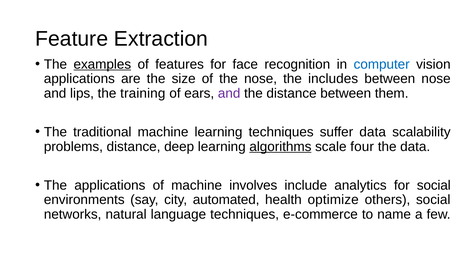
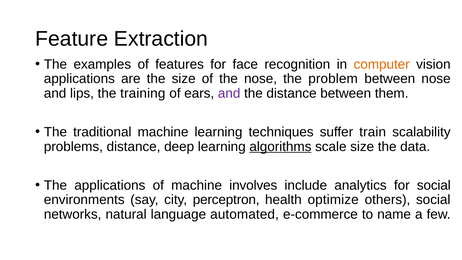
examples underline: present -> none (102, 64)
computer colour: blue -> orange (382, 64)
includes: includes -> problem (333, 79)
suffer data: data -> train (373, 132)
scale four: four -> size (362, 146)
automated: automated -> perceptron (226, 200)
language techniques: techniques -> automated (245, 214)
